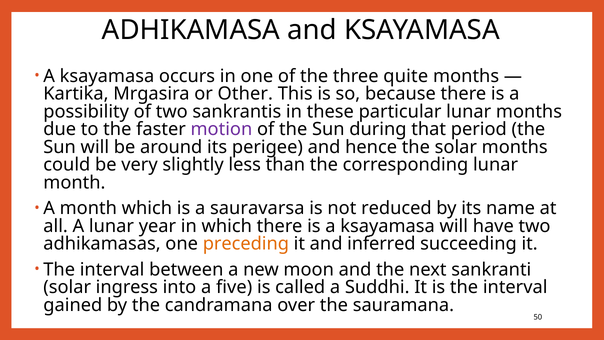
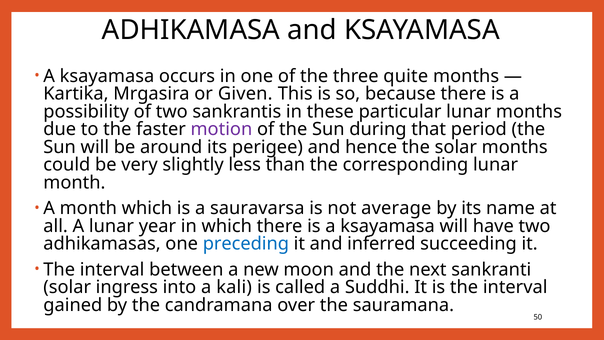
Other: Other -> Given (245, 94)
reduced: reduced -> average (396, 208)
preceding colour: orange -> blue (246, 244)
five: five -> kali (234, 287)
